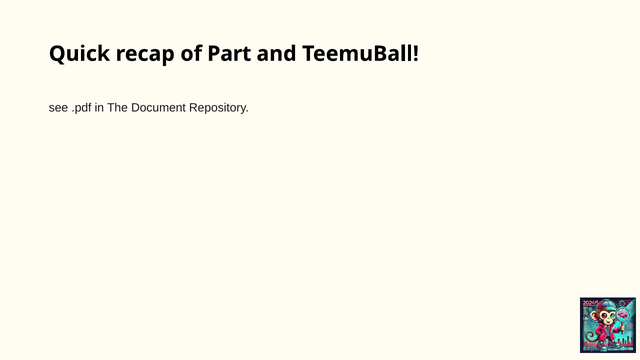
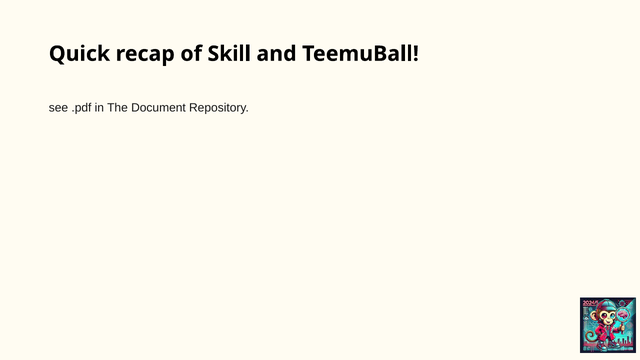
Part: Part -> Skill (229, 54)
